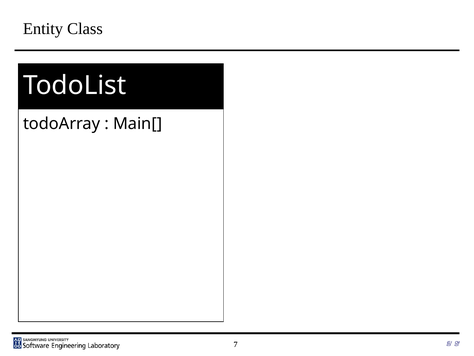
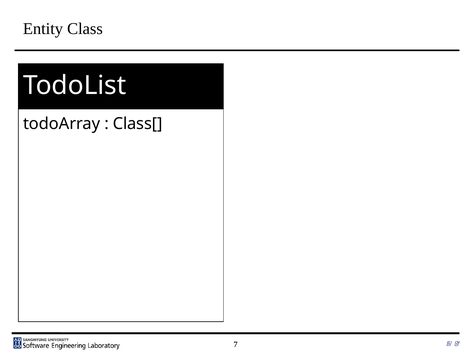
Main[: Main[ -> Class[ (138, 124)
